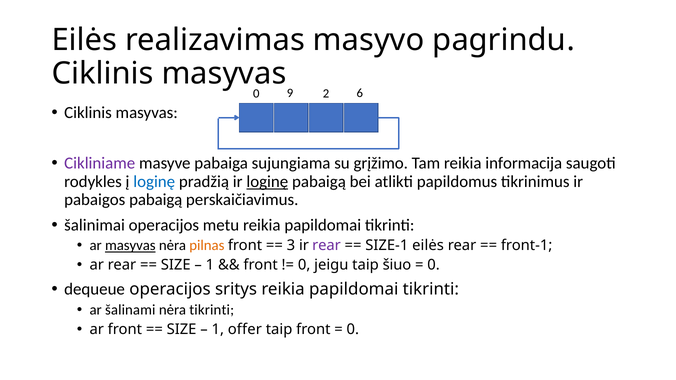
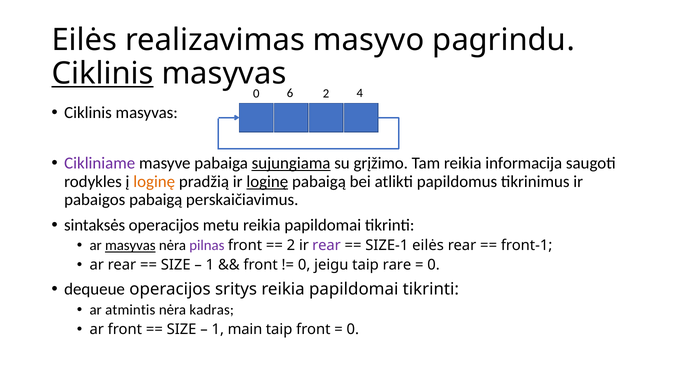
Ciklinis underline: none -> present (103, 74)
9: 9 -> 6 (290, 93)
6: 6 -> 4 (360, 93)
sujungiama underline: none -> present (291, 163)
loginę colour: blue -> orange (154, 182)
šalinimai: šalinimai -> sintaksės (95, 225)
pilnas colour: orange -> purple (207, 246)
3: 3 -> 2 (291, 246)
šiuo: šiuo -> rare (397, 265)
šalinami: šalinami -> atmintis (130, 310)
nėra tikrinti: tikrinti -> kadras (212, 310)
offer: offer -> main (245, 329)
